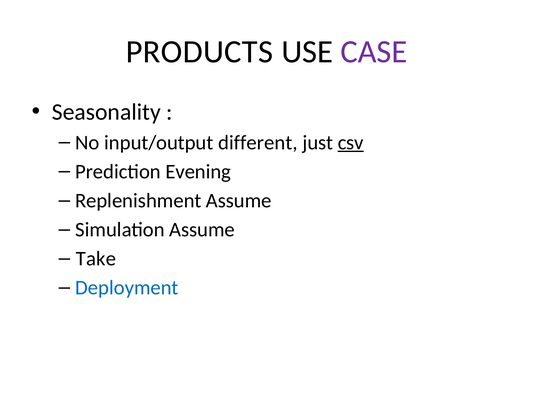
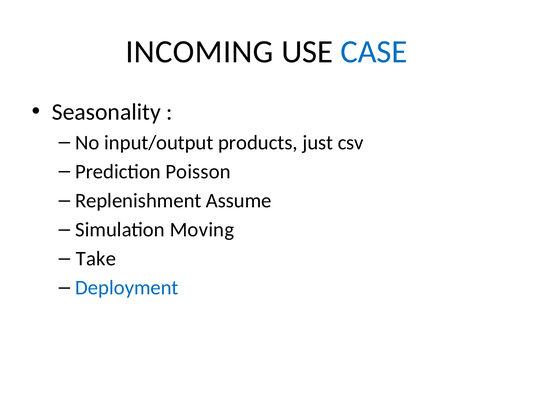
PRODUCTS: PRODUCTS -> INCOMING (199, 52)
CASE colour: purple -> blue (374, 52)
different: different -> products (258, 142)
csv underline: present -> none (351, 142)
Evening: Evening -> Poisson (198, 171)
Simulation Assume: Assume -> Moving (202, 230)
